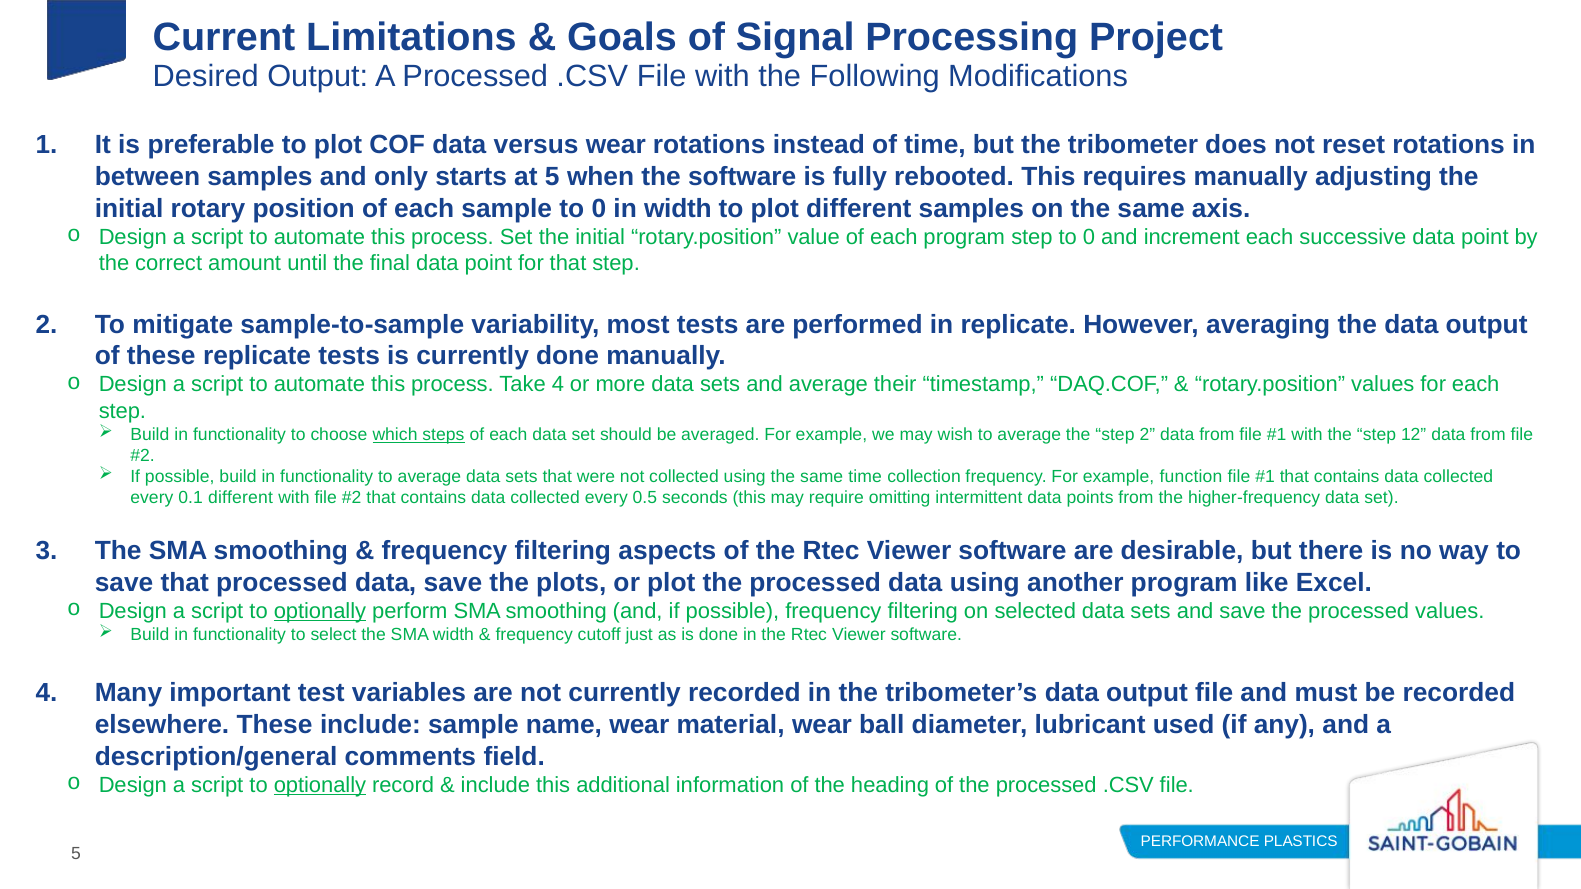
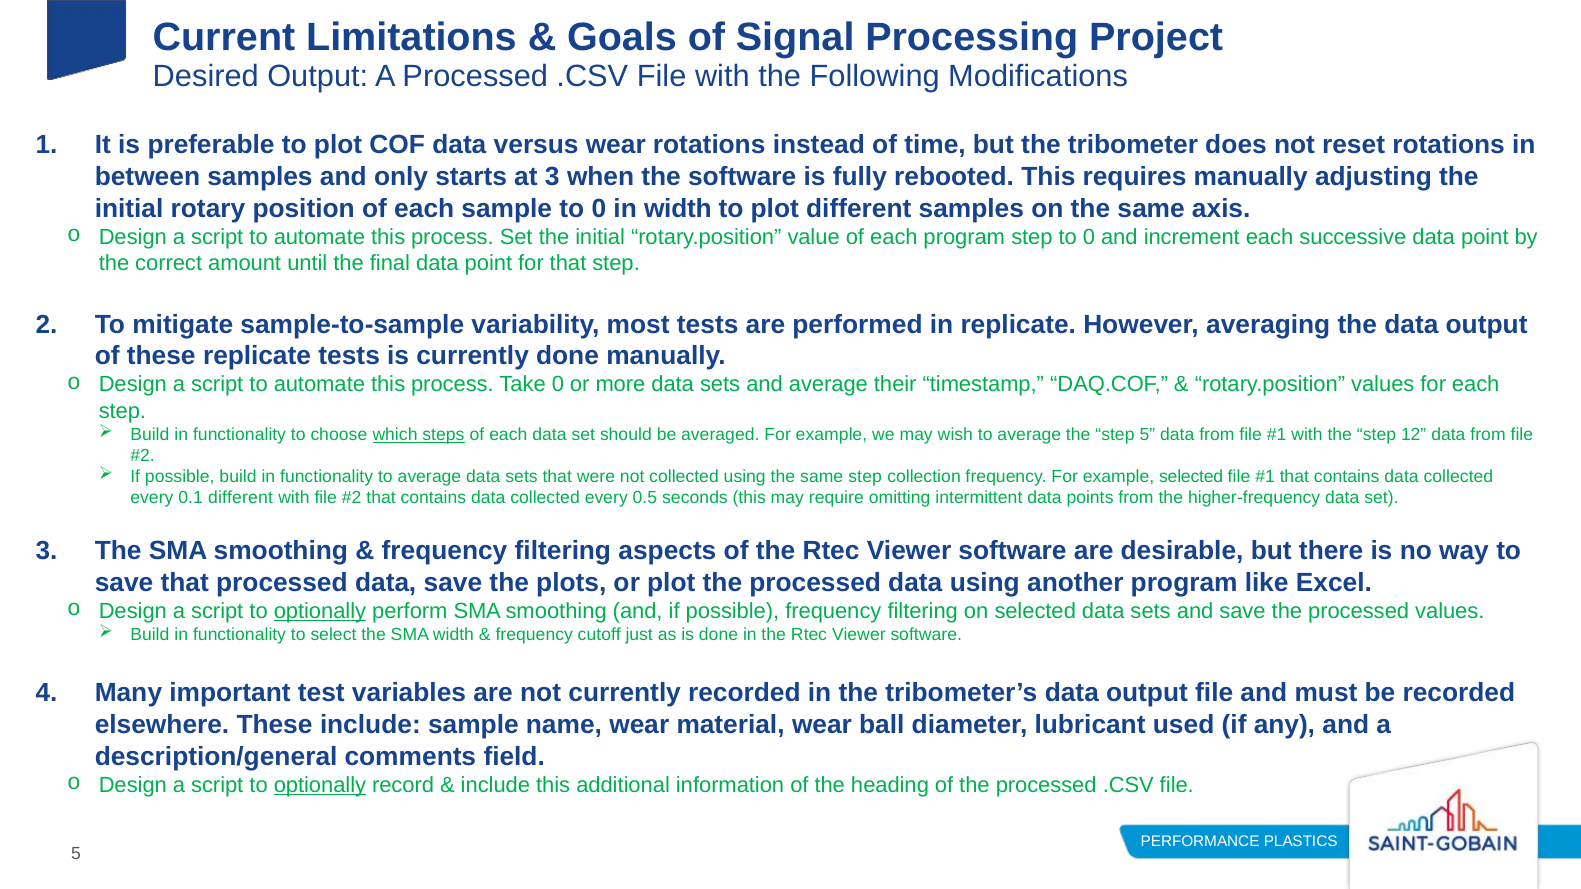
at 5: 5 -> 3 (552, 177)
Take 4: 4 -> 0 (558, 385)
the step 2: 2 -> 5 (1147, 435)
same time: time -> step (865, 477)
example function: function -> selected (1191, 477)
